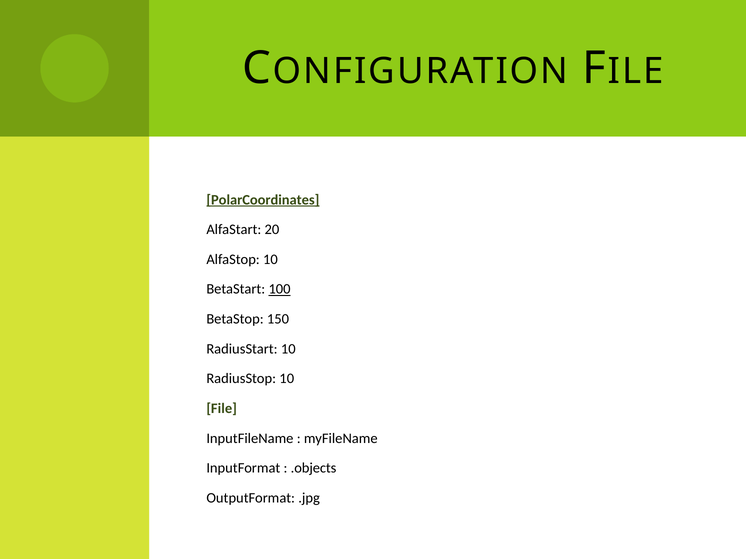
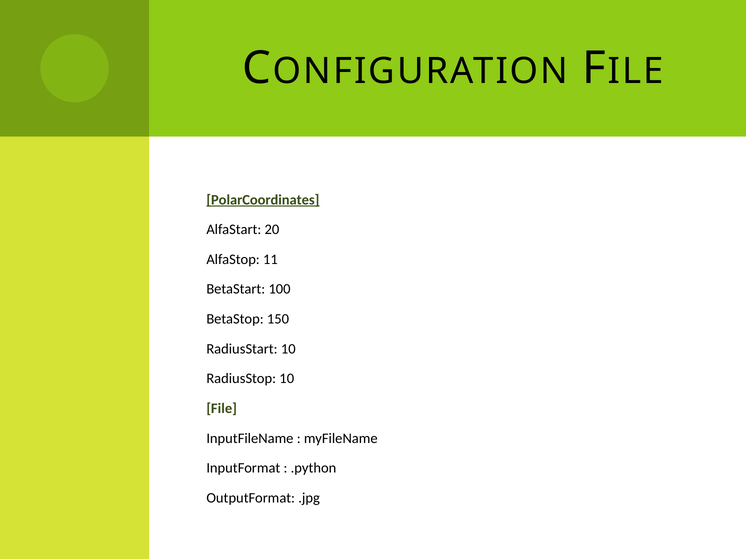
AlfaStop 10: 10 -> 11 (270, 260)
100 underline: present -> none (280, 289)
.objects: .objects -> .python (313, 469)
